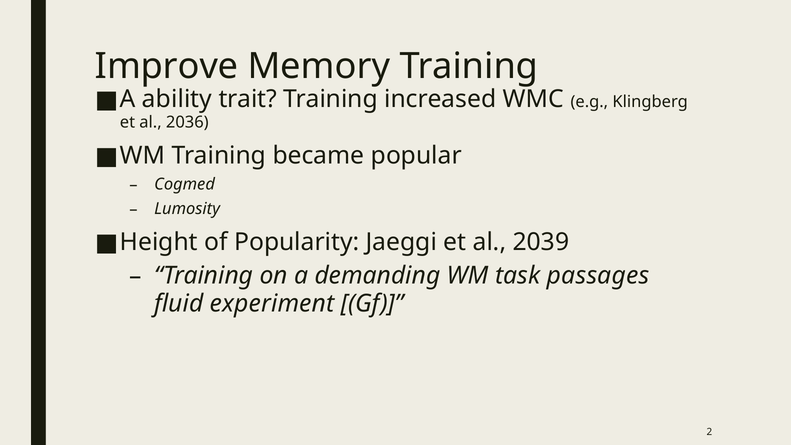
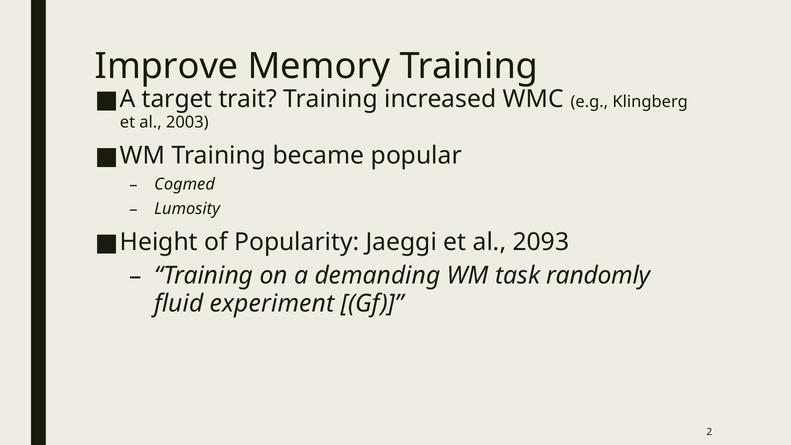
ability: ability -> target (177, 99)
2036: 2036 -> 2003 (187, 122)
2039: 2039 -> 2093 (541, 242)
passages: passages -> randomly (598, 276)
